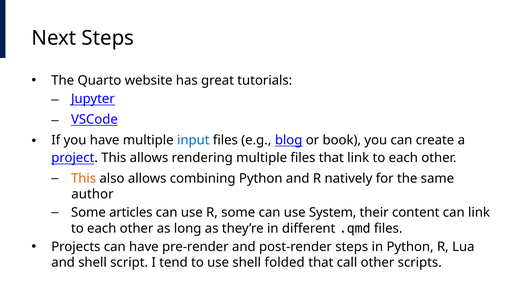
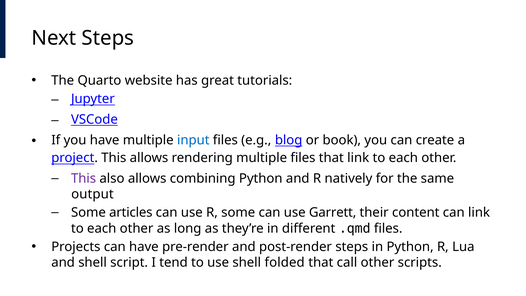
This colour: orange -> purple (84, 178)
author: author -> output (92, 194)
System: System -> Garrett (333, 213)
